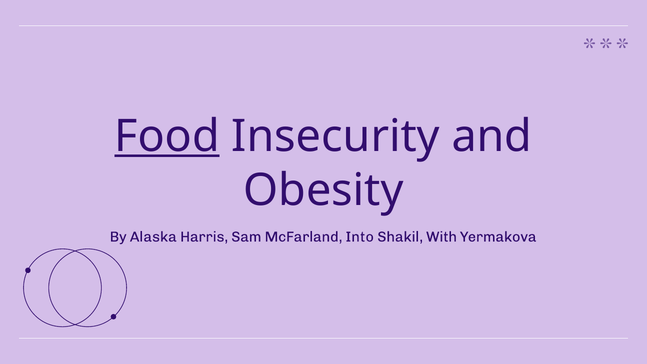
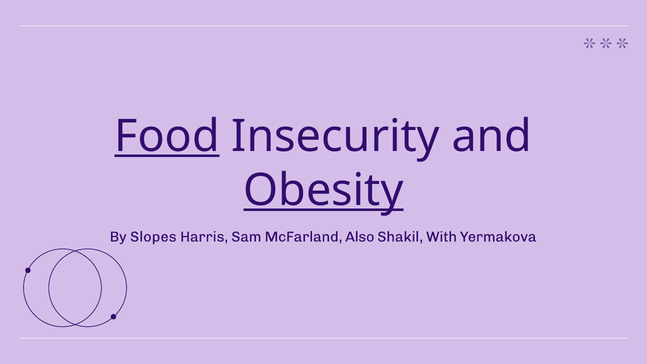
Obesity underline: none -> present (323, 190)
Alaska: Alaska -> Slopes (153, 237)
Into: Into -> Also (360, 237)
